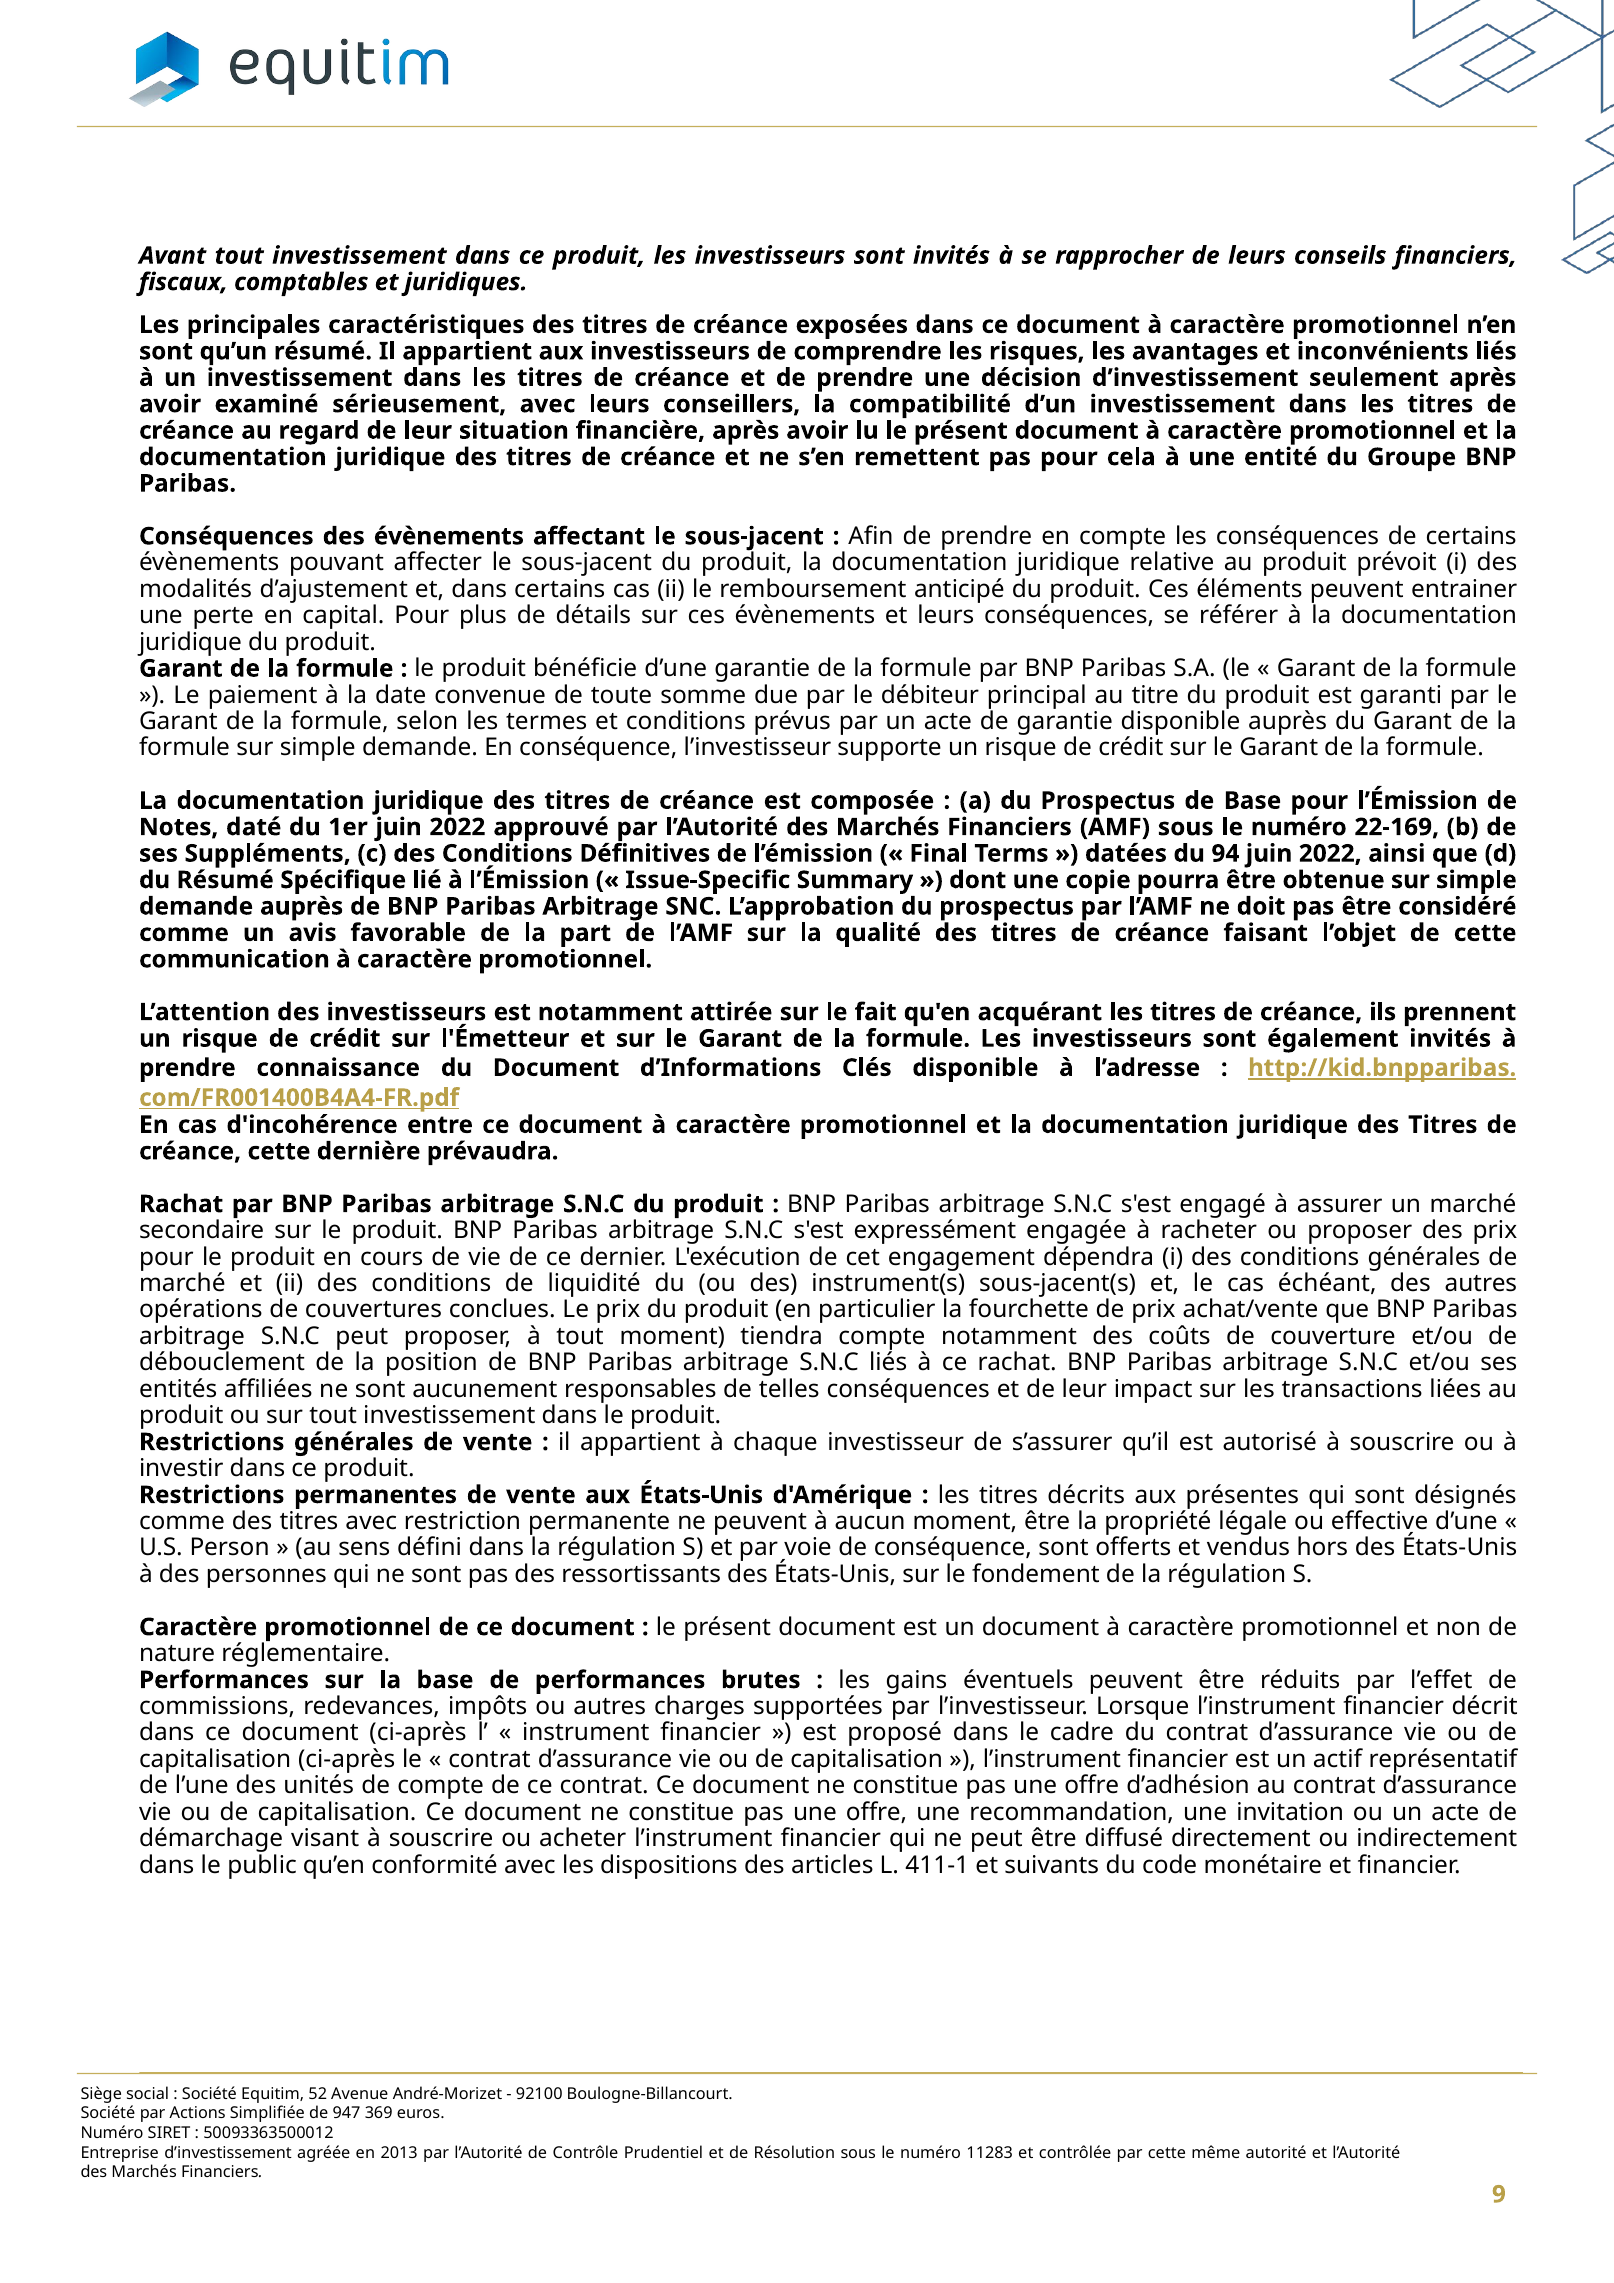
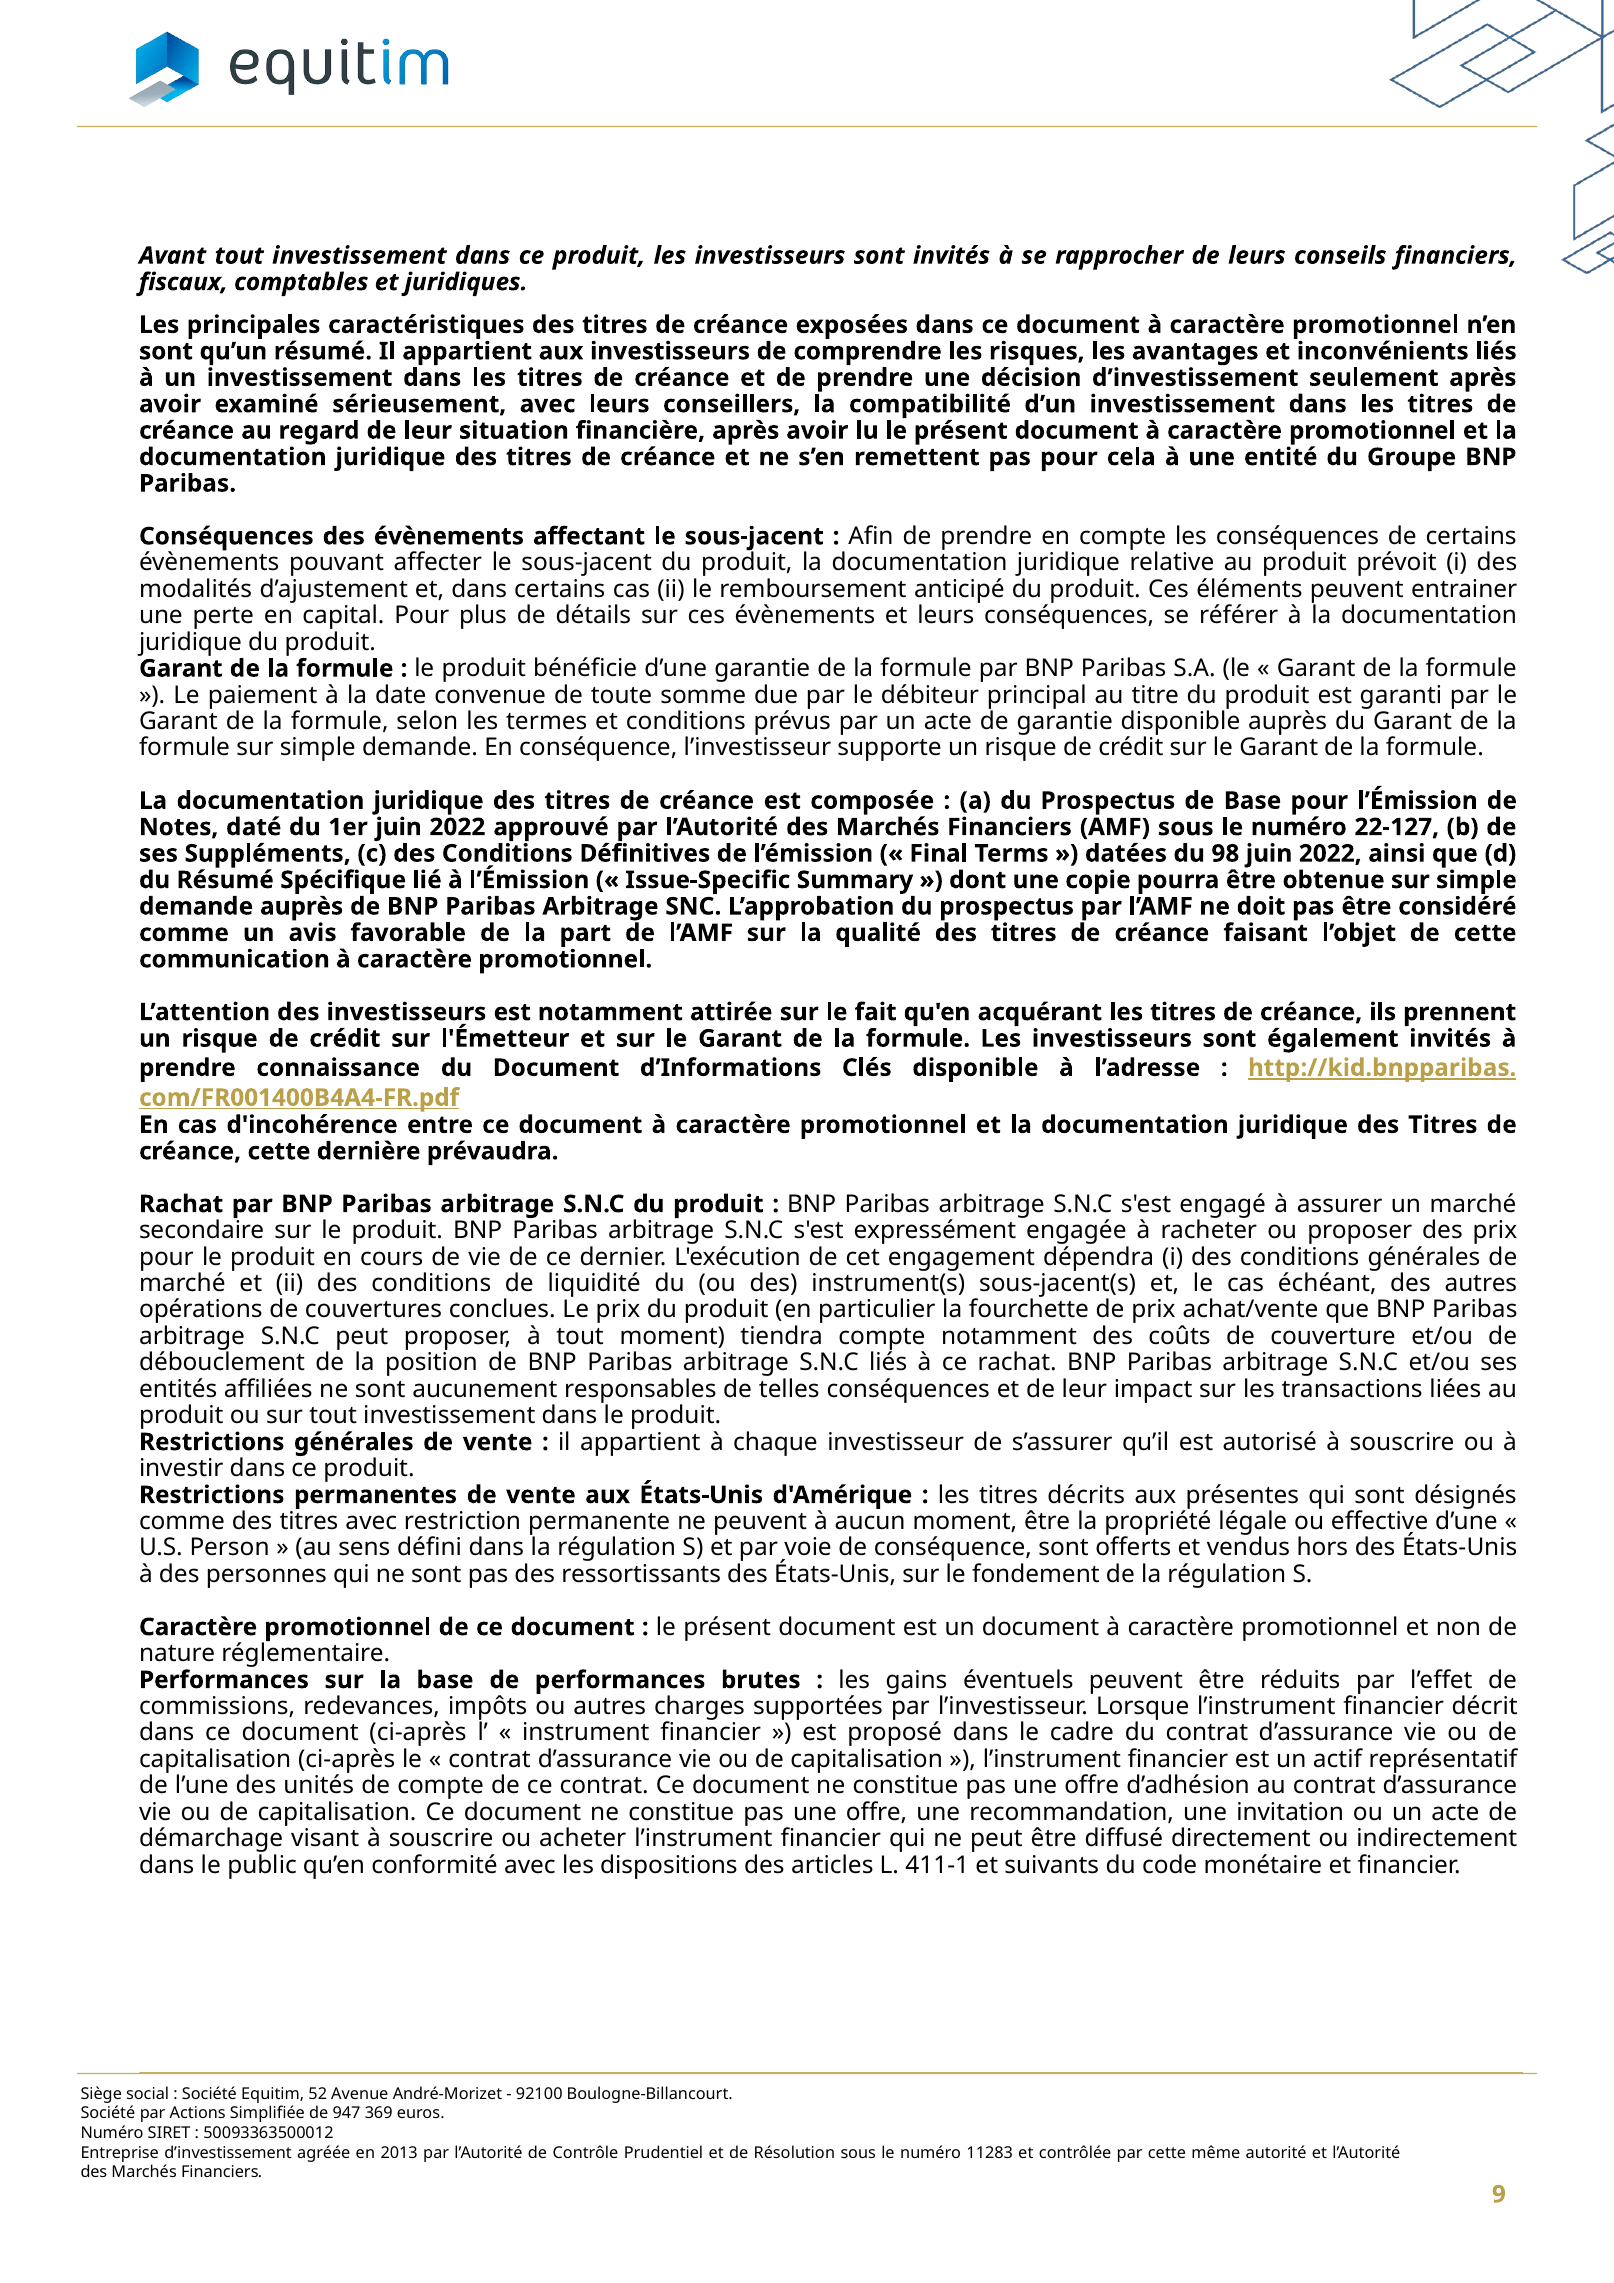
22-169: 22-169 -> 22-127 (1397, 827)
94: 94 -> 98 (1225, 853)
